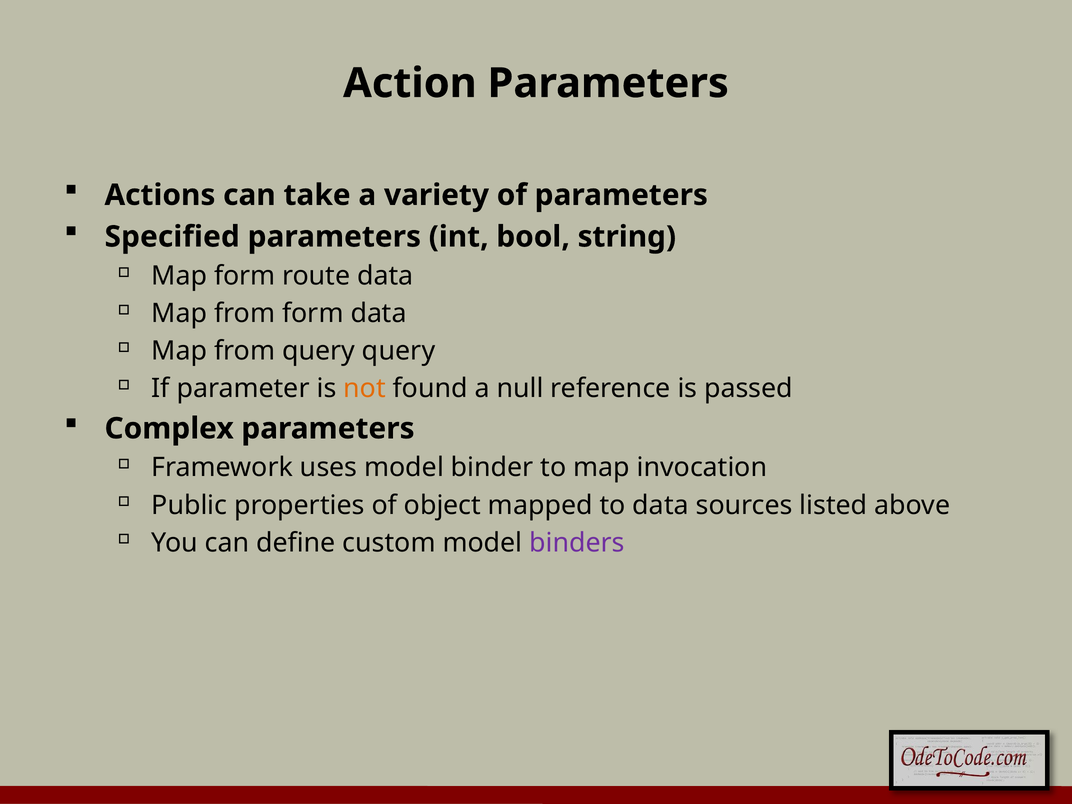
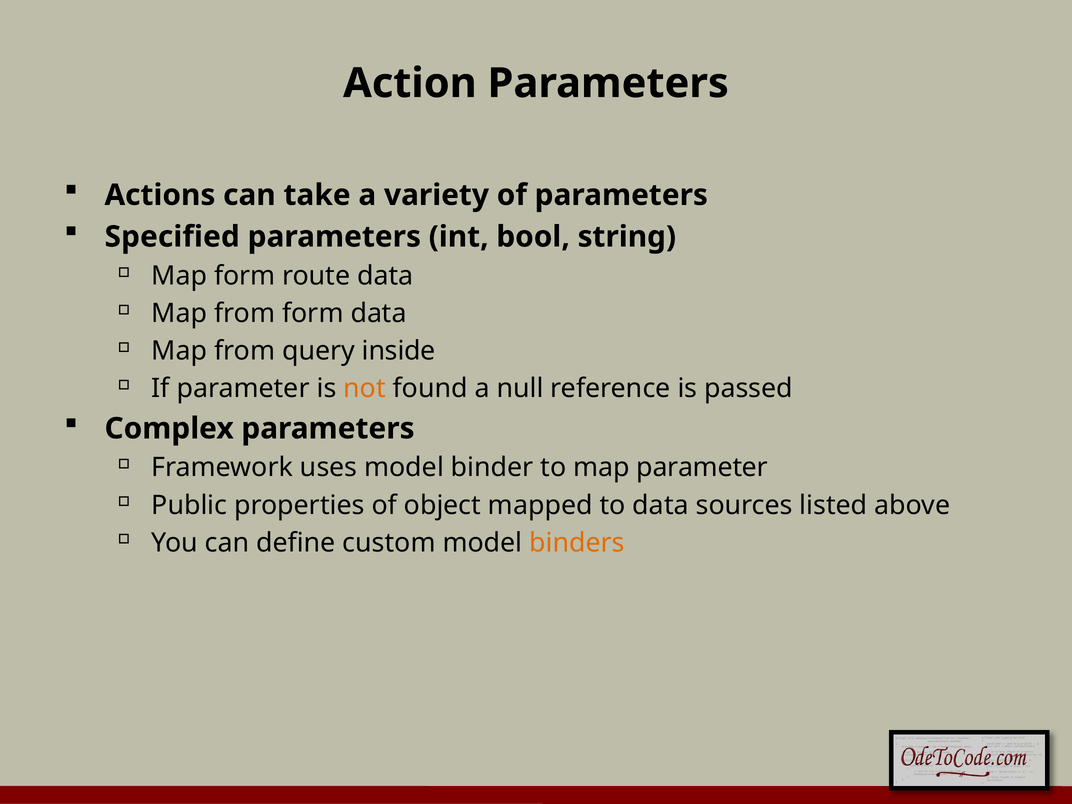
query query: query -> inside (399, 351)
map invocation: invocation -> parameter (702, 468)
binders colour: purple -> orange (577, 543)
